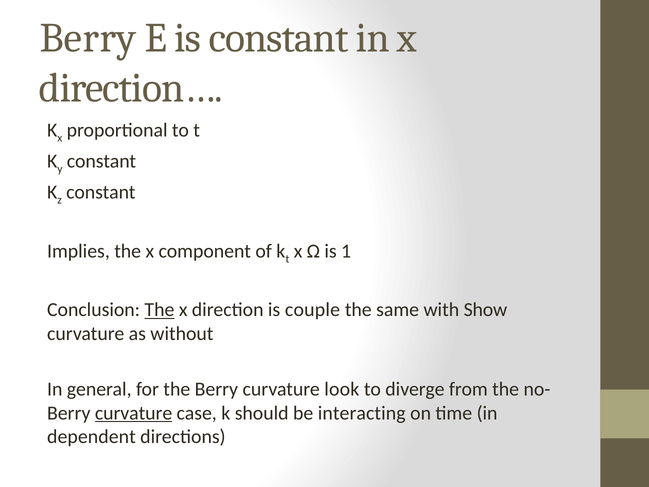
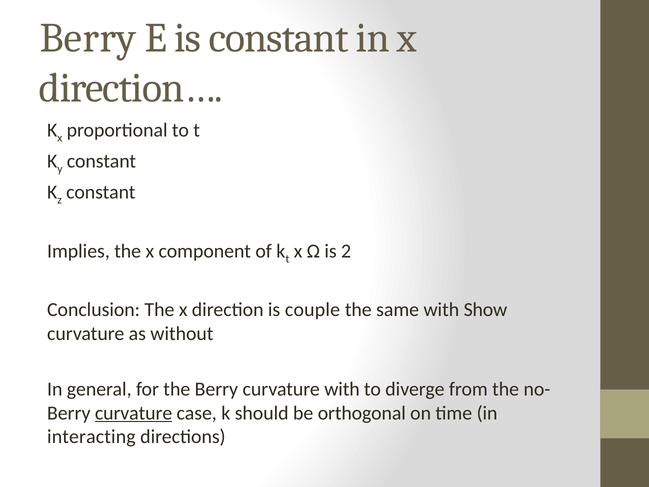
1: 1 -> 2 (346, 251)
The underline: present -> none (159, 310)
curvature look: look -> with (342, 389)
interacting: interacting -> orthogonal (362, 413)
dependent: dependent -> interacting (91, 437)
